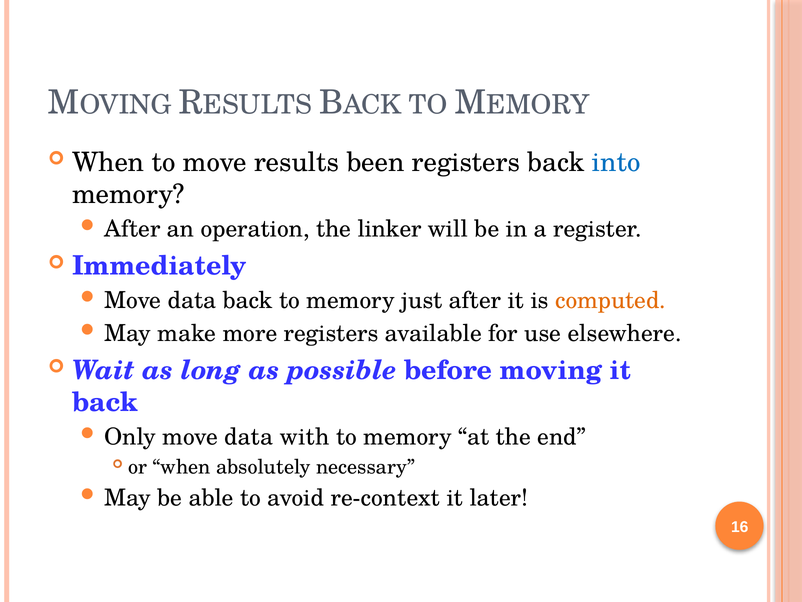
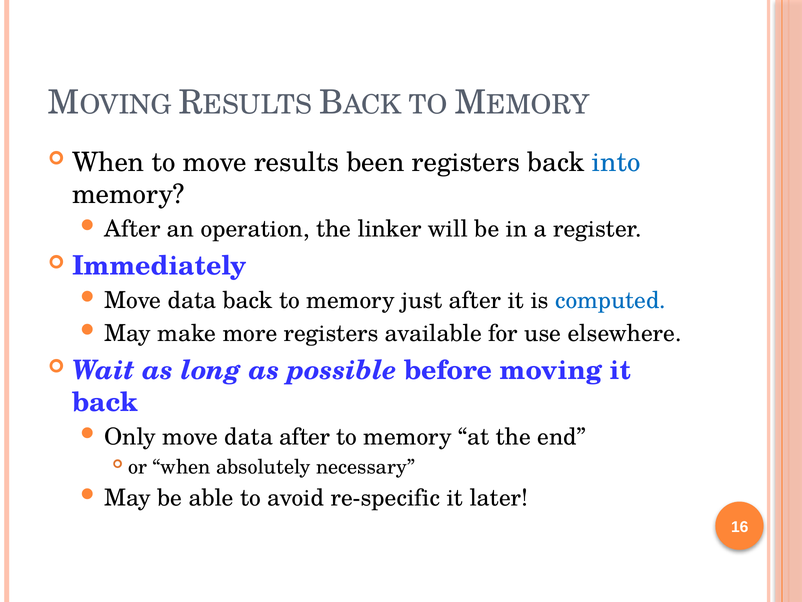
computed colour: orange -> blue (611, 300)
data with: with -> after (305, 437)
re-context: re-context -> re-specific (385, 498)
